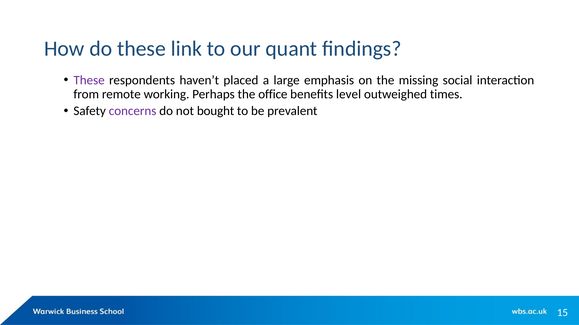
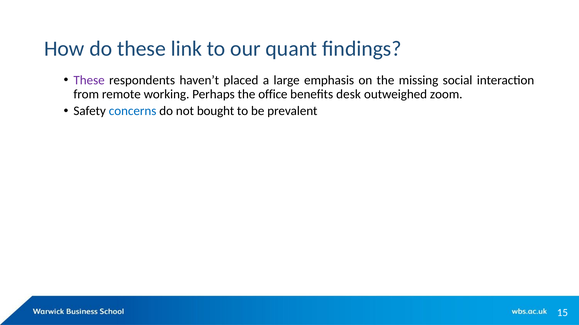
level: level -> desk (349, 94)
times: times -> zoom (446, 94)
concerns colour: purple -> blue (133, 111)
